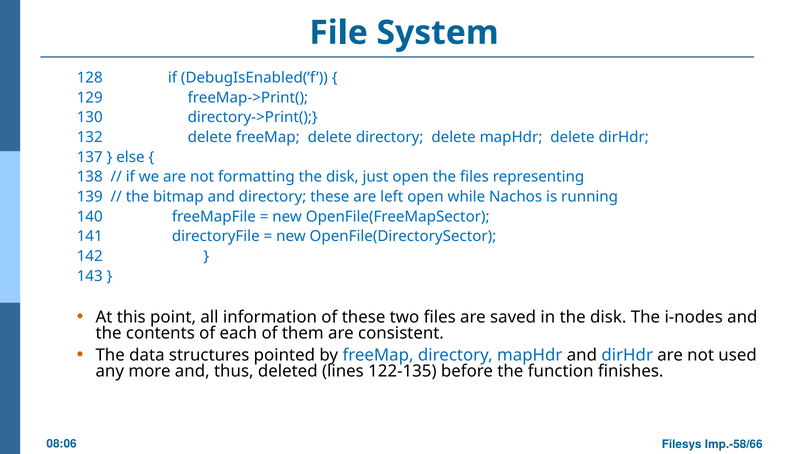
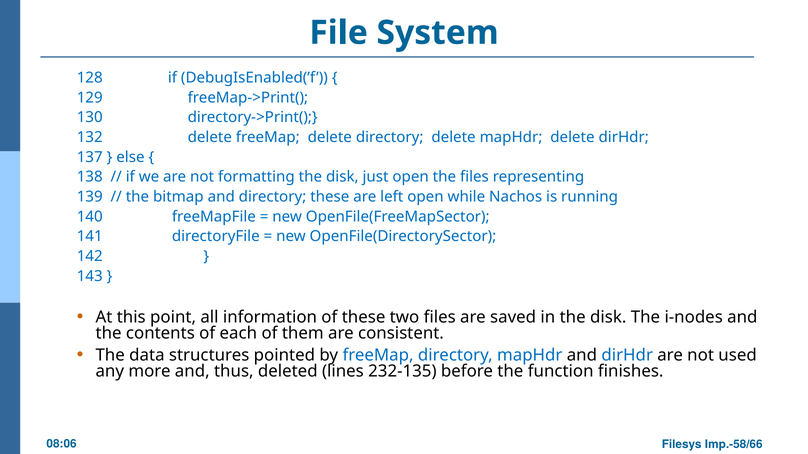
122-135: 122-135 -> 232-135 (402, 372)
